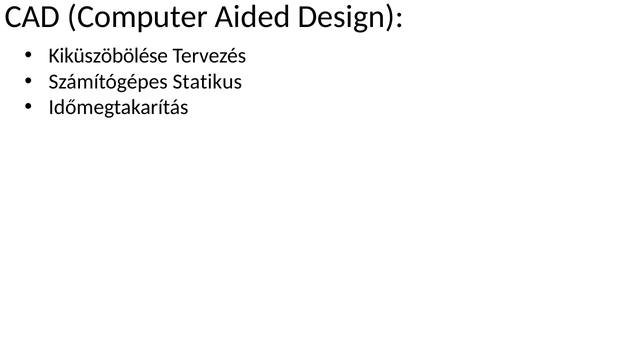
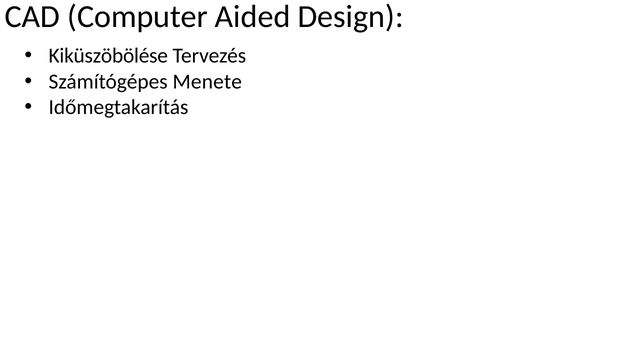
Statikus: Statikus -> Menete (207, 81)
